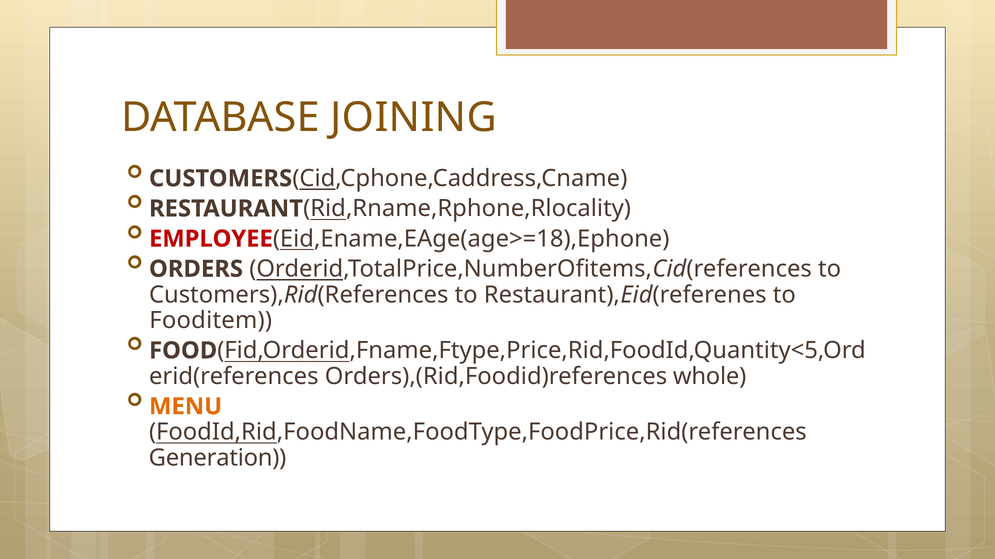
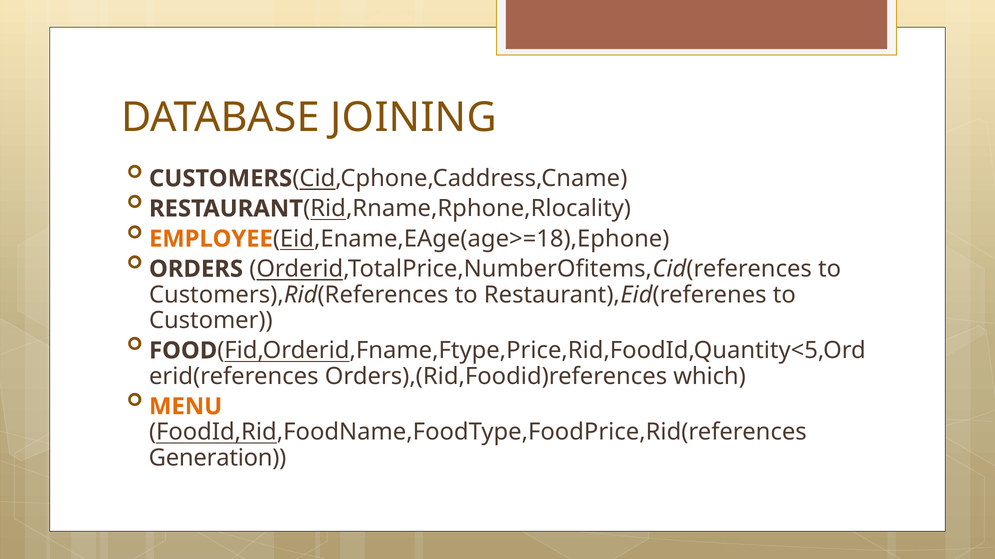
EMPLOYEE colour: red -> orange (211, 239)
Fooditem: Fooditem -> Customer (211, 321)
whole: whole -> which (710, 377)
